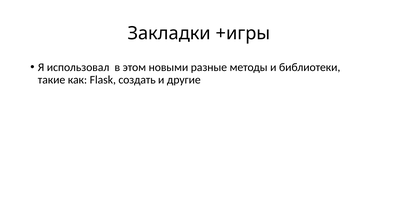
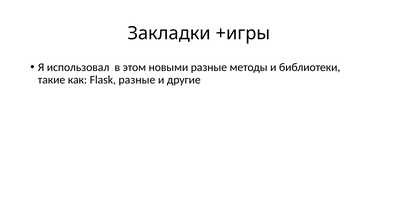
Flask создать: создать -> разные (137, 80)
